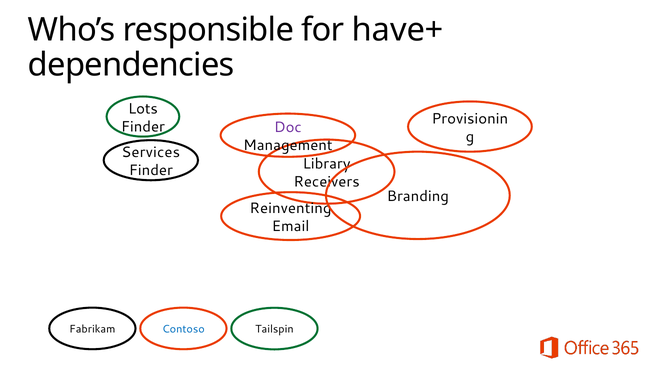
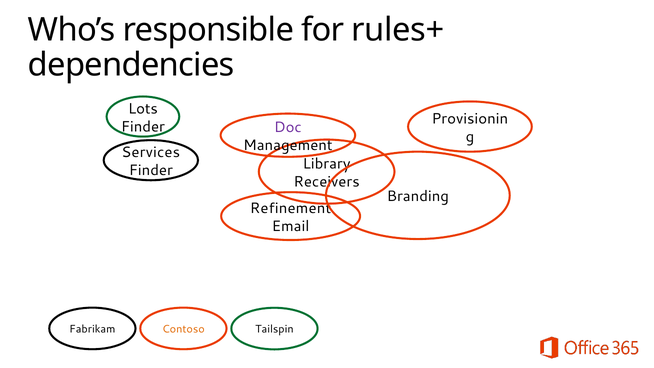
have+: have+ -> rules+ (398, 30)
Reinventing: Reinventing -> Refinement (290, 208)
Contoso colour: blue -> orange (183, 329)
